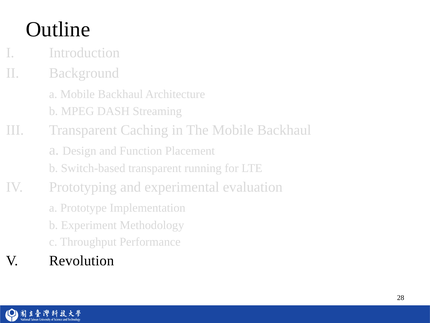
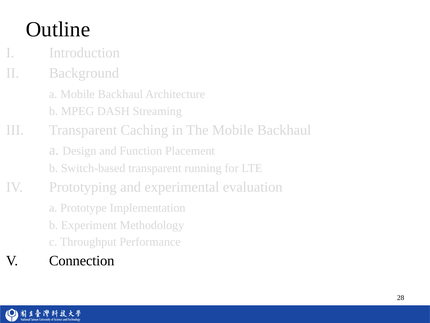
Revolution: Revolution -> Connection (82, 260)
